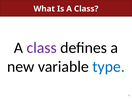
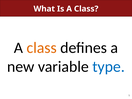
class colour: purple -> orange (42, 48)
